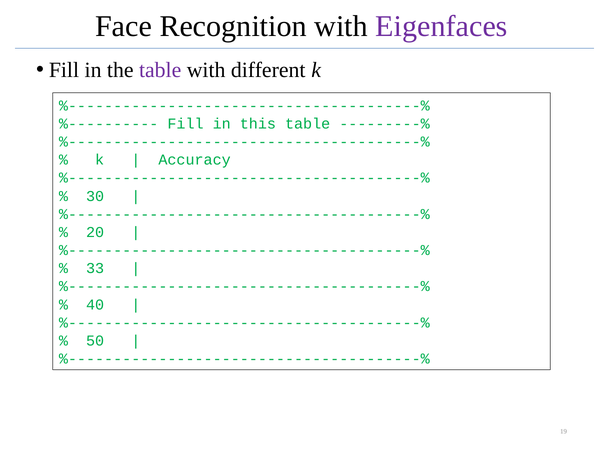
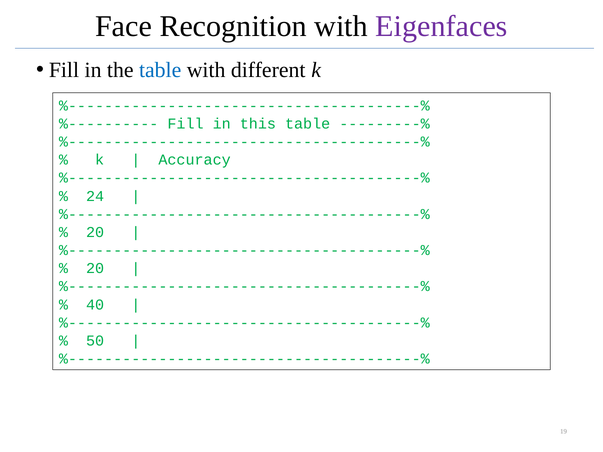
table colour: purple -> blue (160, 70)
30: 30 -> 24 (95, 196)
33: 33 -> 20 (95, 269)
